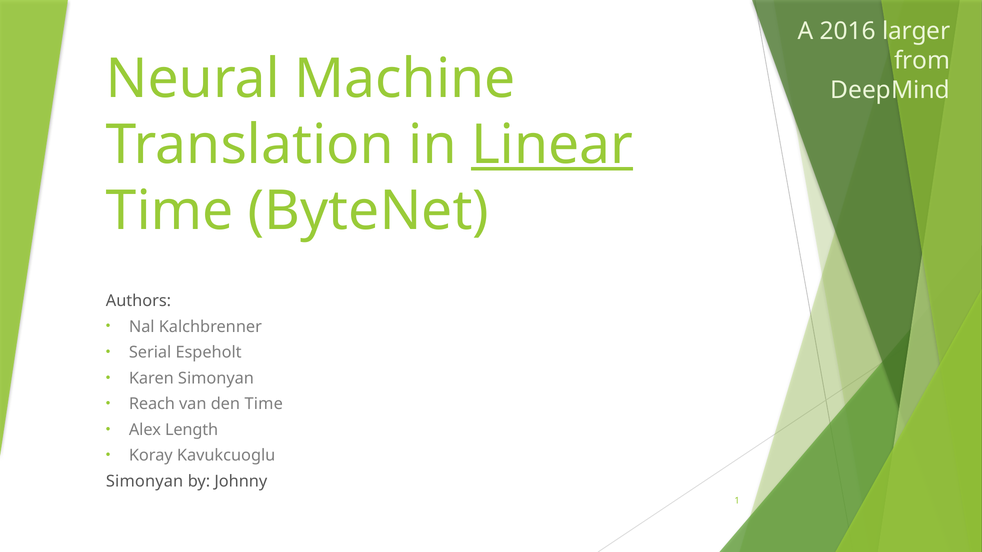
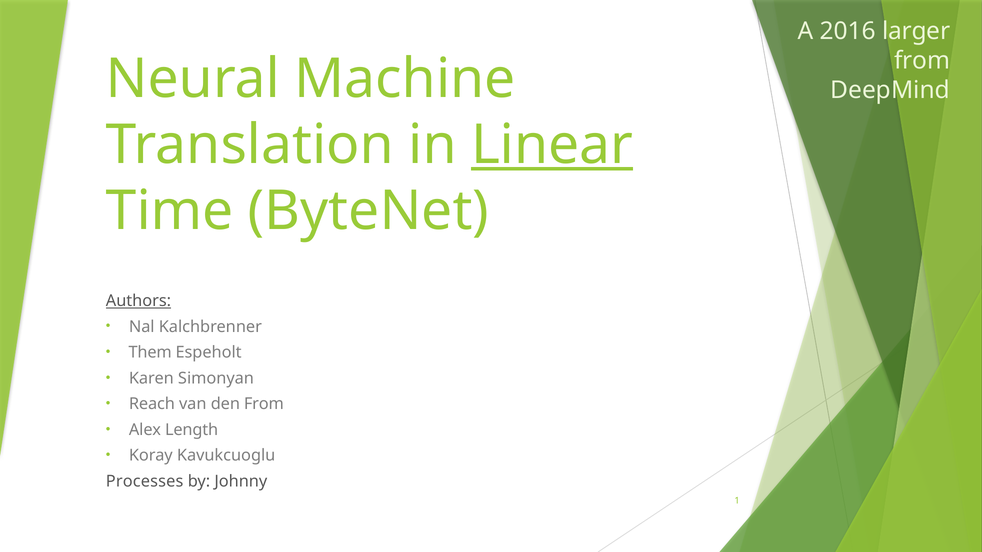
Authors underline: none -> present (138, 301)
Serial: Serial -> Them (150, 353)
den Time: Time -> From (264, 404)
Simonyan: Simonyan -> Processes (145, 482)
